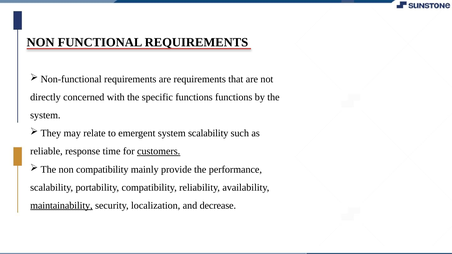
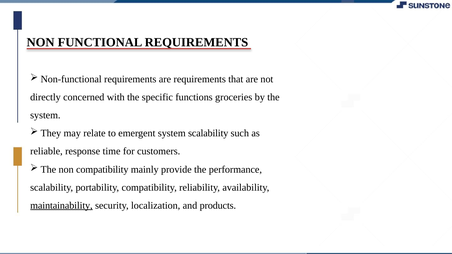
functions functions: functions -> groceries (234, 97)
customers underline: present -> none (159, 152)
decrease: decrease -> products (218, 206)
